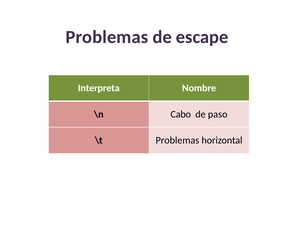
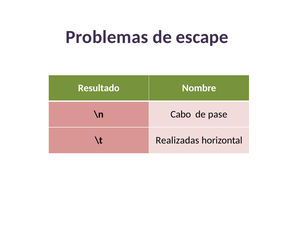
Interpreta: Interpreta -> Resultado (99, 88)
paso: paso -> pase (218, 114)
\t Problemas: Problemas -> Realizadas (177, 140)
